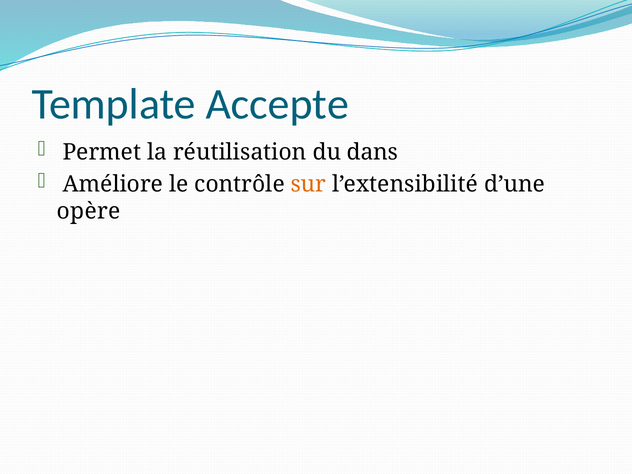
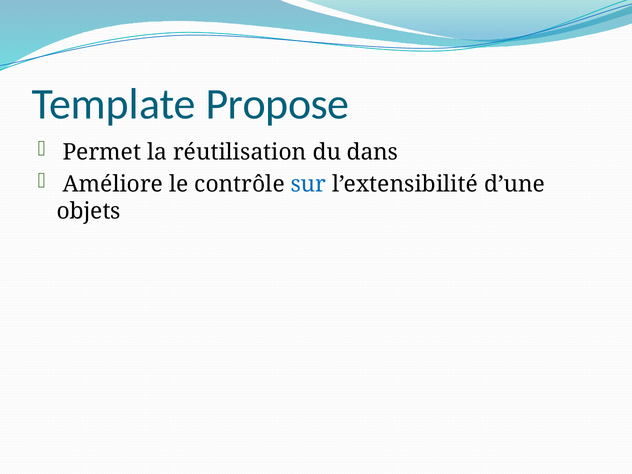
Accepte: Accepte -> Propose (277, 104)
sur colour: orange -> blue (308, 184)
opère: opère -> objets (89, 211)
